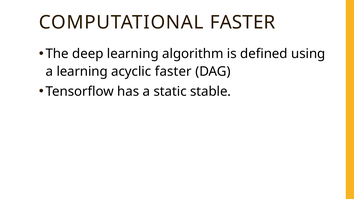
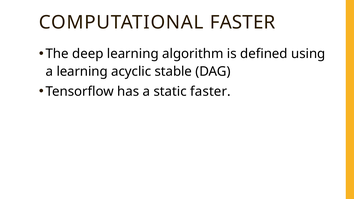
acyclic faster: faster -> stable (173, 71)
static stable: stable -> faster (210, 92)
